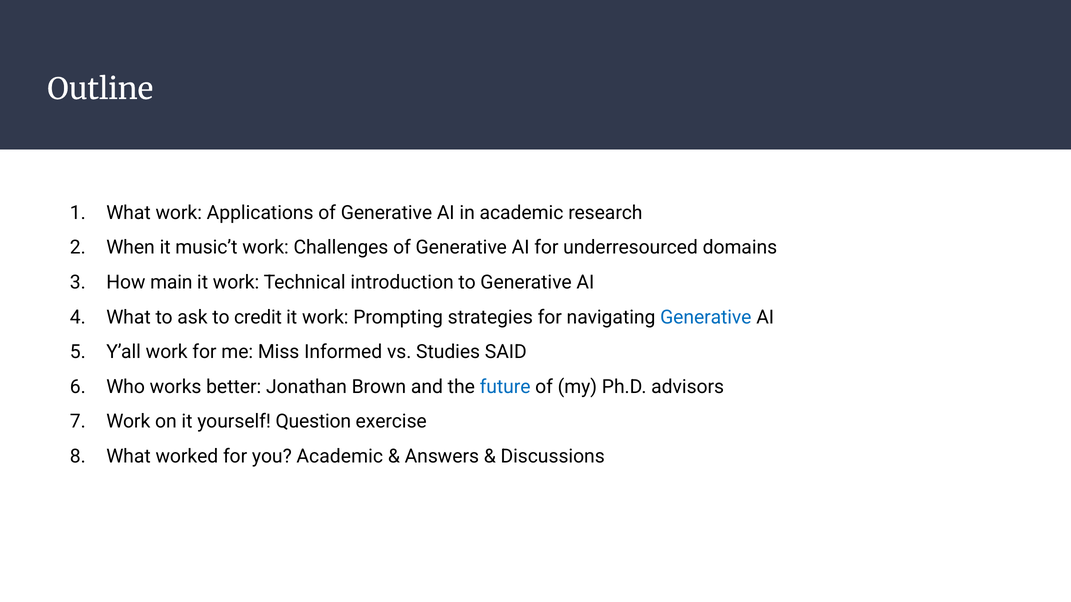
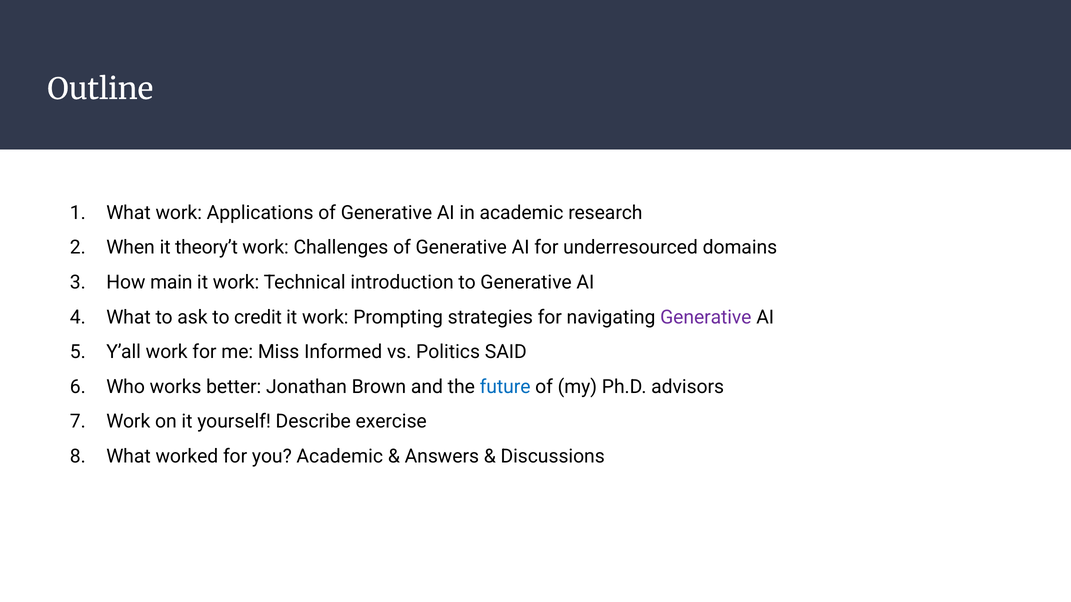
music’t: music’t -> theory’t (206, 248)
Generative colour: blue -> purple (706, 317)
Studies: Studies -> Politics (448, 352)
Question: Question -> Describe (313, 422)
